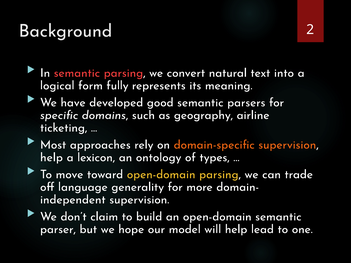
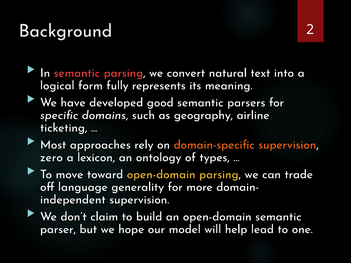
help: help -> zero (51, 157)
